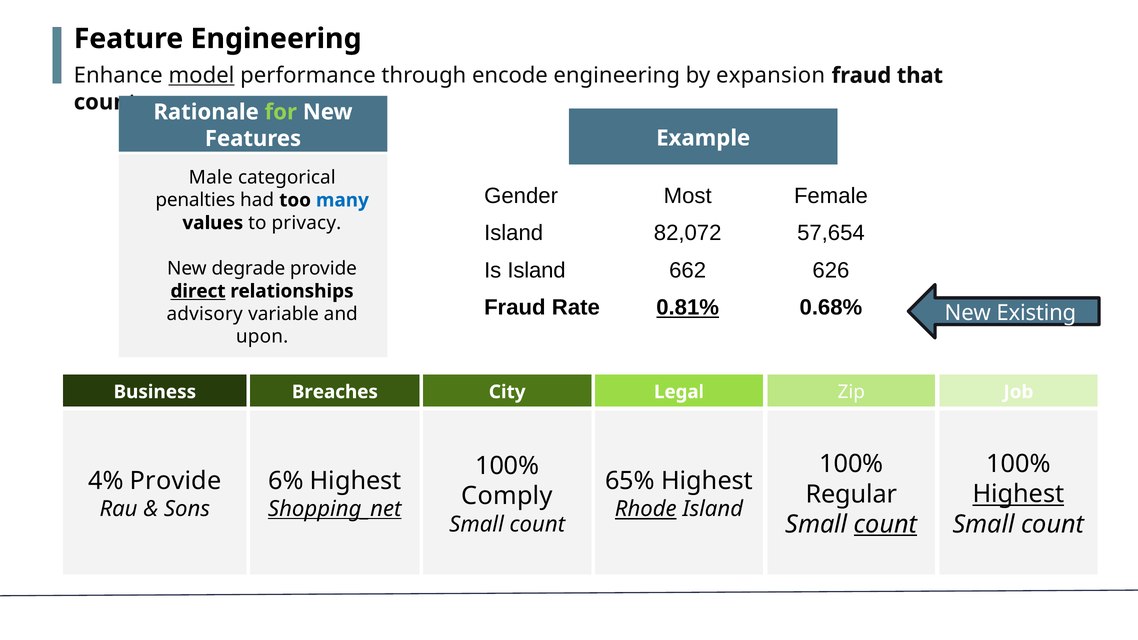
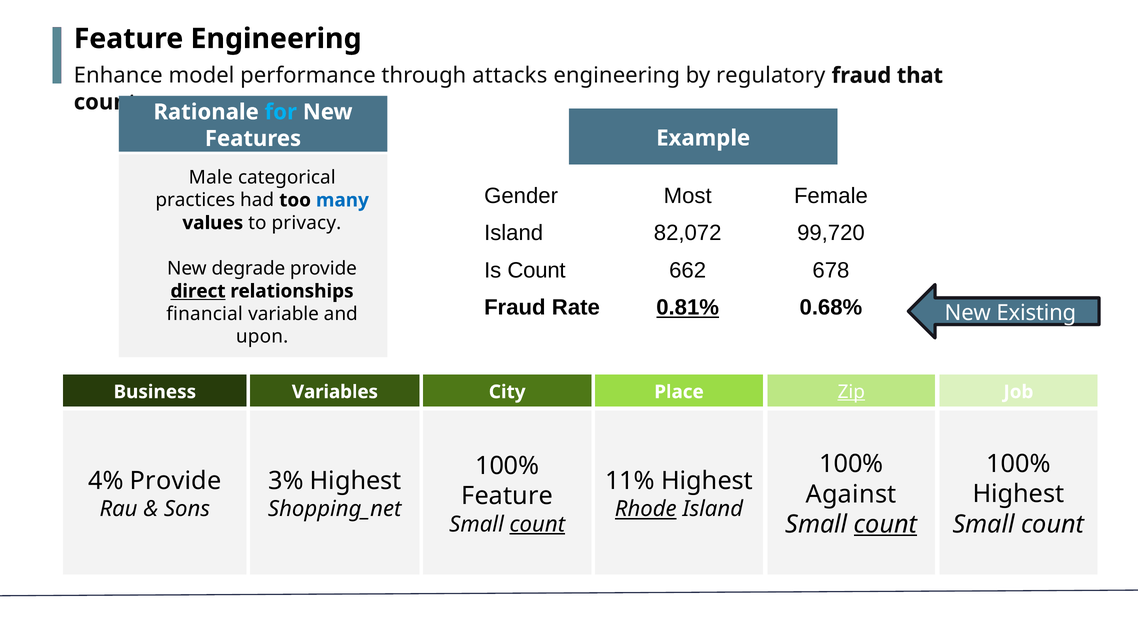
model underline: present -> none (201, 76)
encode: encode -> attacks (510, 76)
expansion: expansion -> regulatory (771, 76)
for colour: light green -> light blue (281, 112)
penalties: penalties -> practices (195, 200)
57,654: 57,654 -> 99,720 (831, 233)
Is Island: Island -> Count (537, 270)
626: 626 -> 678 (831, 270)
advisory: advisory -> financial (205, 314)
Zip underline: none -> present (851, 392)
Breaches: Breaches -> Variables (335, 392)
Legal: Legal -> Place (679, 392)
6%: 6% -> 3% (286, 481)
65%: 65% -> 11% (630, 481)
Highest underline: present -> none (1018, 494)
Regular: Regular -> Against (851, 494)
Comply: Comply -> Feature (507, 496)
Shopping_net underline: present -> none (335, 509)
count underline: none -> present (537, 524)
